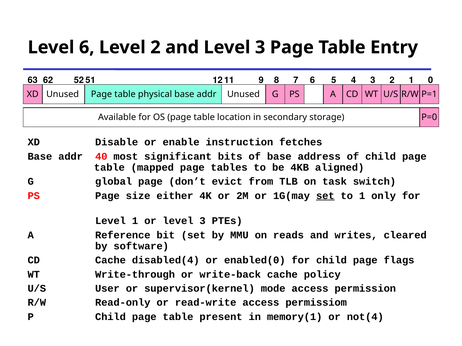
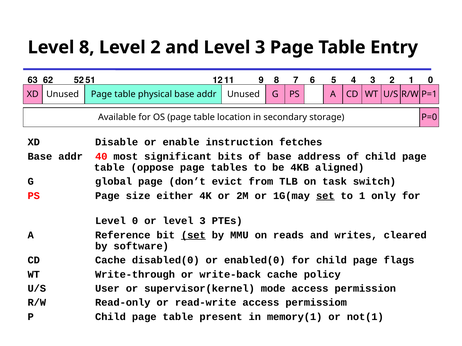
Level 6: 6 -> 8 (87, 47)
mapped: mapped -> oppose (152, 168)
Level 1: 1 -> 0 (135, 221)
set underline: none -> present (193, 235)
disabled(4: disabled(4 -> disabled(0 (166, 261)
not(4: not(4 -> not(1 (365, 317)
